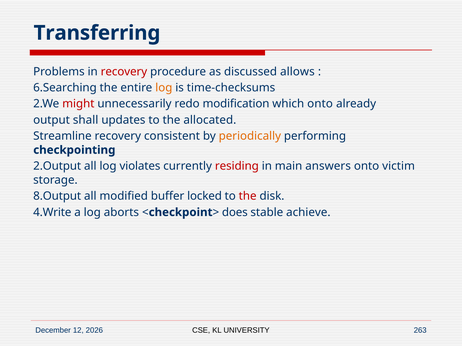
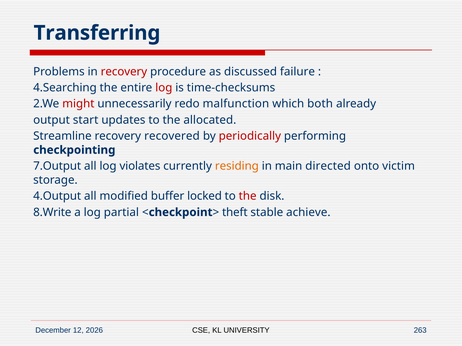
allows: allows -> failure (297, 72)
6.Searching: 6.Searching -> 4.Searching (65, 88)
log colour: orange -> red (164, 88)
modification: modification -> malfunction (236, 104)
which onto: onto -> both (320, 104)
shall: shall -> start (86, 120)
consistent: consistent -> recovered (172, 136)
periodically colour: orange -> red (250, 136)
2.Output: 2.Output -> 7.Output (57, 166)
residing colour: red -> orange (237, 166)
answers: answers -> directed (328, 166)
8.Output: 8.Output -> 4.Output (57, 196)
4.Write: 4.Write -> 8.Write (52, 213)
aborts: aborts -> partial (121, 213)
does: does -> theft (235, 213)
